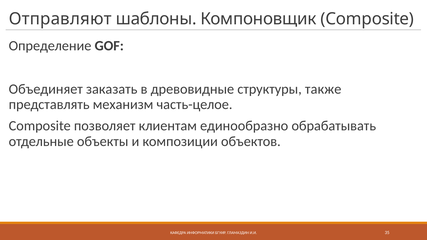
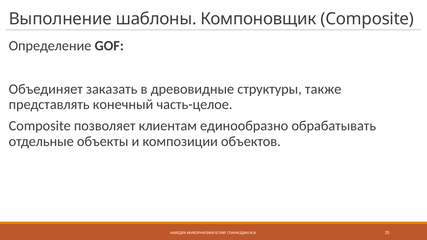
Отправляют: Отправляют -> Выполнение (60, 19)
механизм: механизм -> конечный (123, 104)
